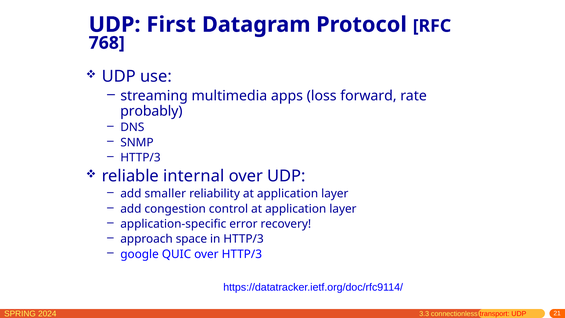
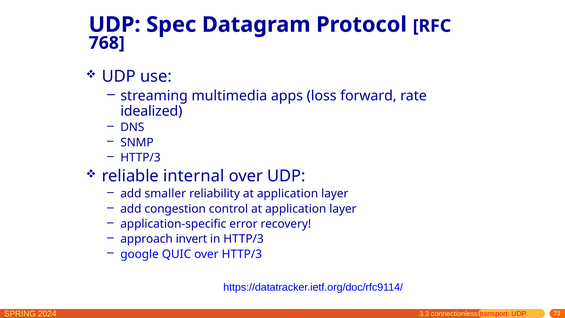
First: First -> Spec (171, 25)
probably: probably -> idealized (151, 111)
space: space -> invert (191, 239)
